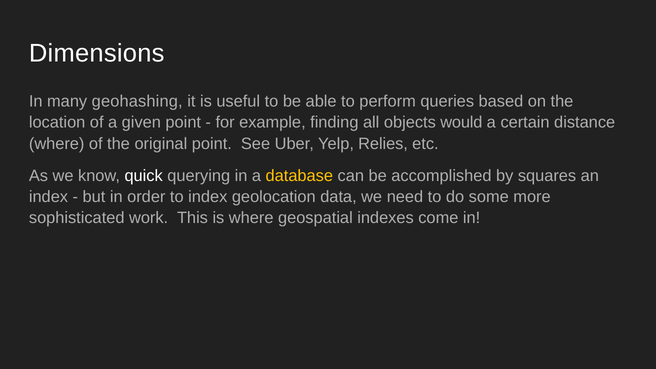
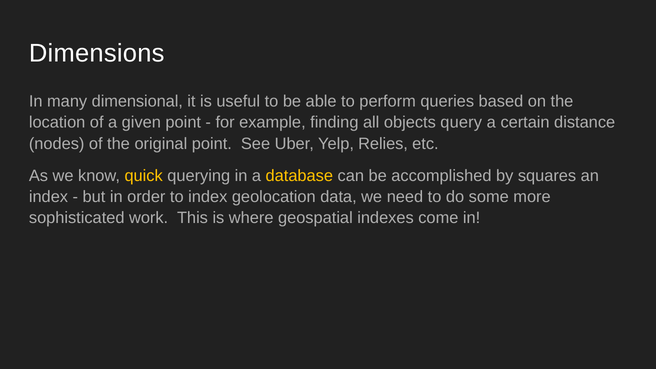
geohashing: geohashing -> dimensional (137, 101)
would: would -> query (461, 123)
where: where -> nodes (57, 144)
quick colour: white -> yellow (144, 176)
